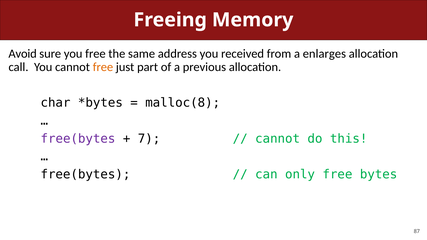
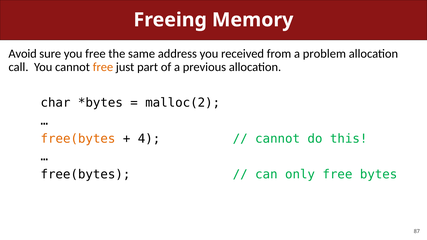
enlarges: enlarges -> problem (324, 54)
malloc(8: malloc(8 -> malloc(2 (183, 103)
free(bytes colour: purple -> orange (78, 139)
7: 7 -> 4 (149, 139)
